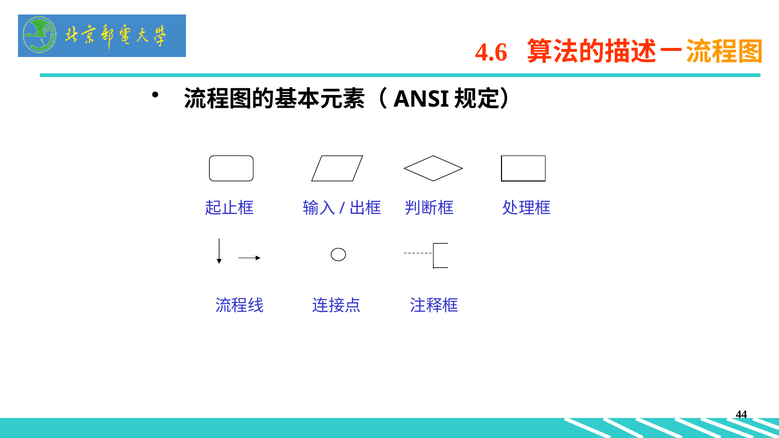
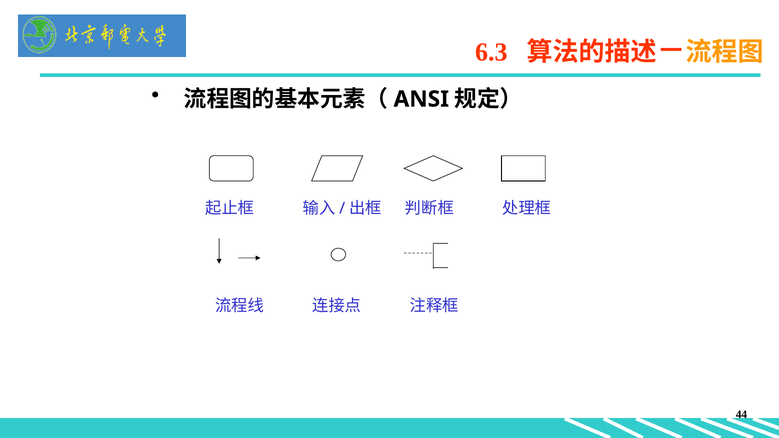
4.6: 4.6 -> 6.3 (491, 52)
